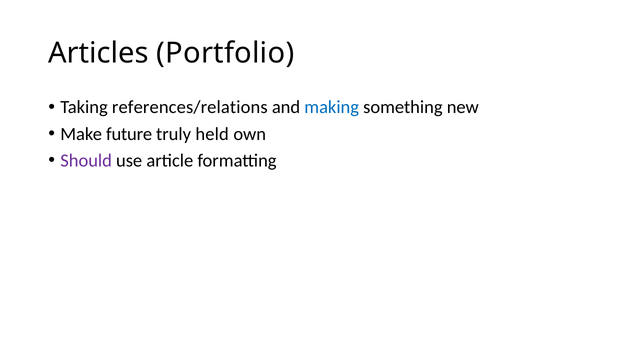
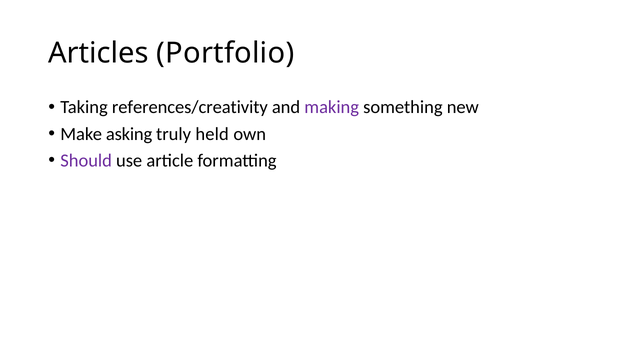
references/relations: references/relations -> references/creativity (190, 107)
making colour: blue -> purple (332, 107)
future: future -> asking (129, 134)
